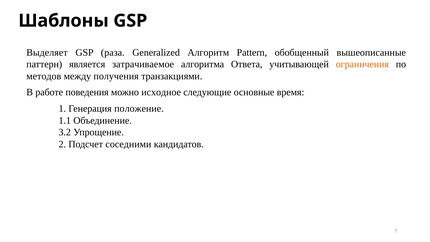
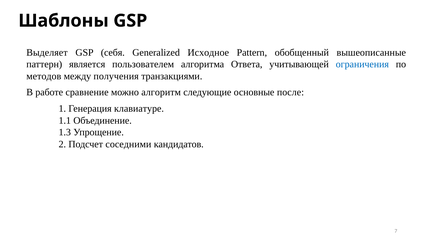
раза: раза -> себя (113, 52)
Алгоритм: Алгоритм -> Исходное (208, 52)
затрачиваемое: затрачиваемое -> пользователем (143, 64)
ограничения colour: orange -> blue (362, 64)
поведения: поведения -> сравнение (87, 92)
исходное: исходное -> алгоритм (161, 92)
время: время -> после (290, 92)
положение: положение -> клавиатуре (139, 109)
3.2: 3.2 -> 1.3 (65, 132)
